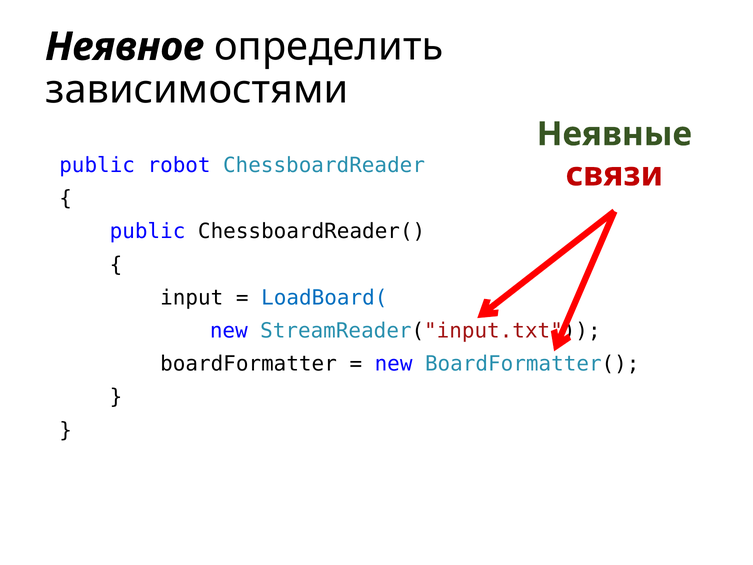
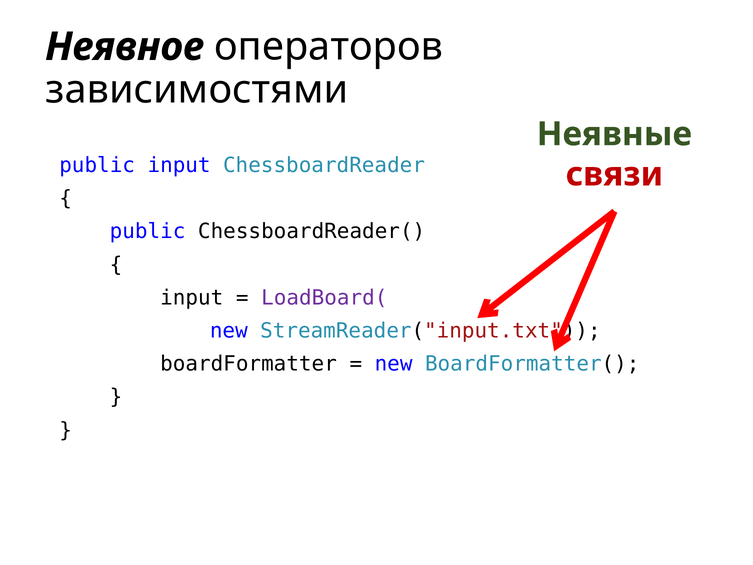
определить: определить -> операторов (329, 47)
public robot: robot -> input (179, 165)
LoadBoard( colour: blue -> purple (324, 298)
